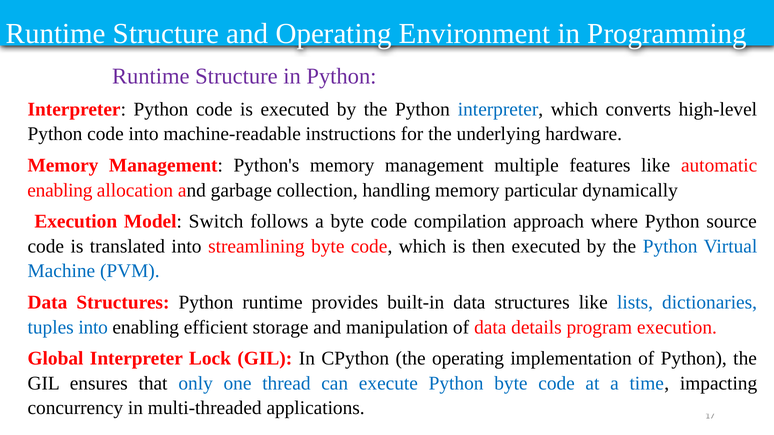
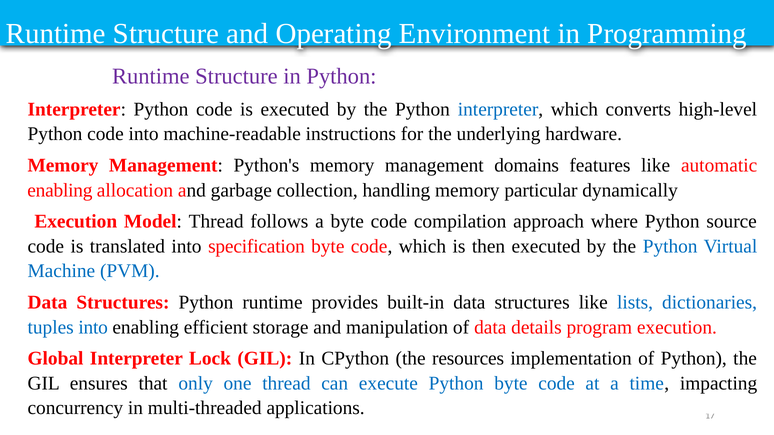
multiple: multiple -> domains (527, 165)
Model Switch: Switch -> Thread (216, 222)
streamlining: streamlining -> specification (256, 246)
the operating: operating -> resources (468, 359)
